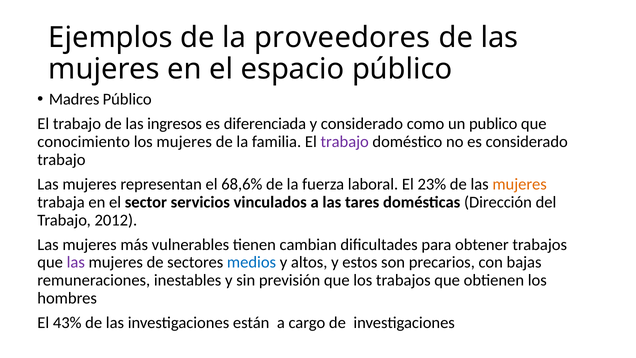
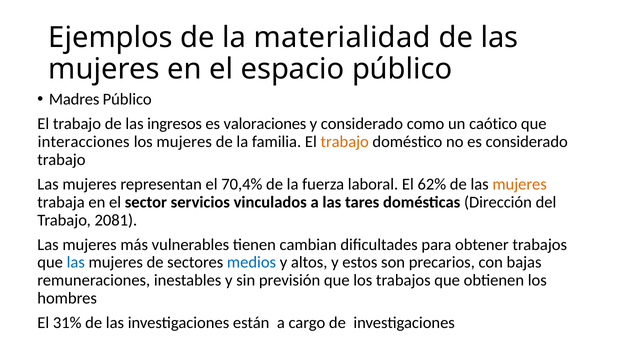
proveedores: proveedores -> materialidad (342, 38)
diferenciada: diferenciada -> valoraciones (265, 124)
publico: publico -> caótico (493, 124)
conocimiento: conocimiento -> interacciones (84, 142)
trabajo colour: purple -> orange (345, 142)
68,6%: 68,6% -> 70,4% (242, 184)
23%: 23% -> 62% (432, 184)
2012: 2012 -> 2081 (116, 220)
las colour: purple -> blue (76, 262)
43%: 43% -> 31% (67, 323)
